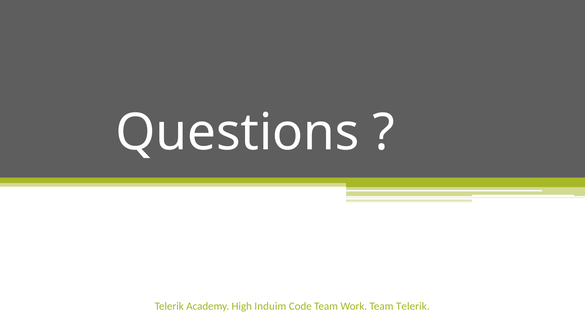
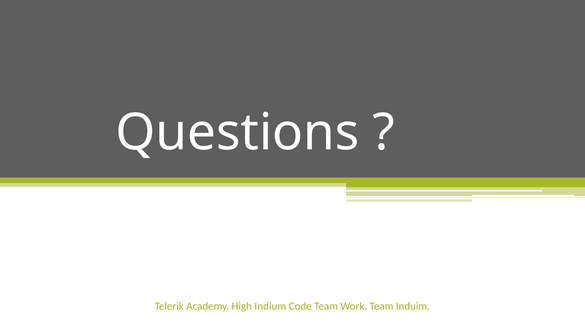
Induim: Induim -> Indium (270, 306)
Team Telerik: Telerik -> Induim (413, 306)
